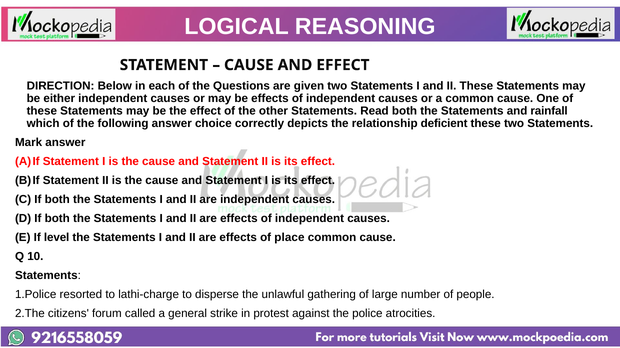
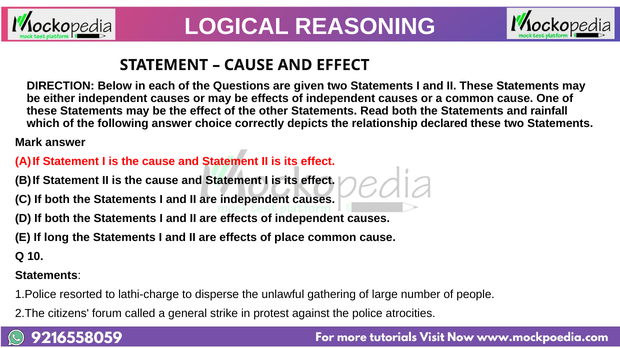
deficient: deficient -> declared (444, 124)
level: level -> long (57, 238)
